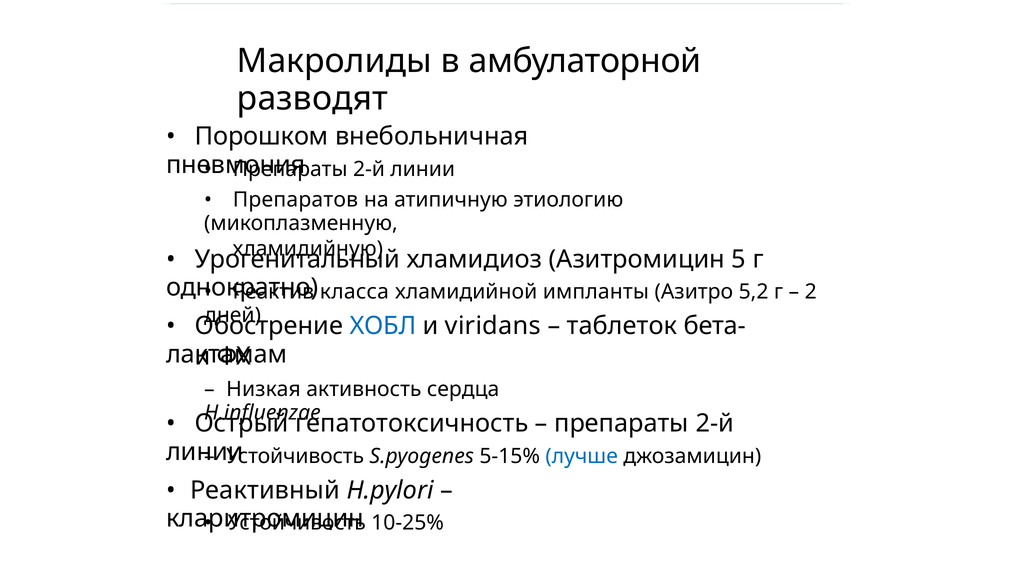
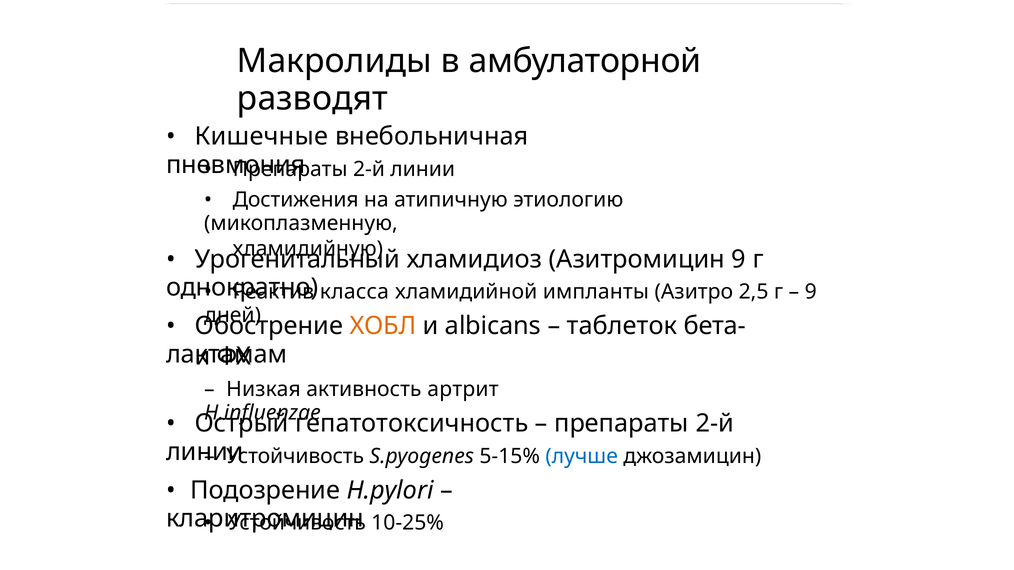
Порошком: Порошком -> Кишечные (261, 137)
Препаратов: Препаратов -> Достижения (296, 200)
Азитромицин 5: 5 -> 9 (739, 259)
5,2: 5,2 -> 2,5 (754, 292)
2: 2 -> 9 (811, 292)
ХОБЛ colour: blue -> orange (383, 326)
viridans: viridans -> albicans (493, 326)
сердца: сердца -> артрит (463, 389)
Реактивный: Реактивный -> Подозрение (265, 491)
